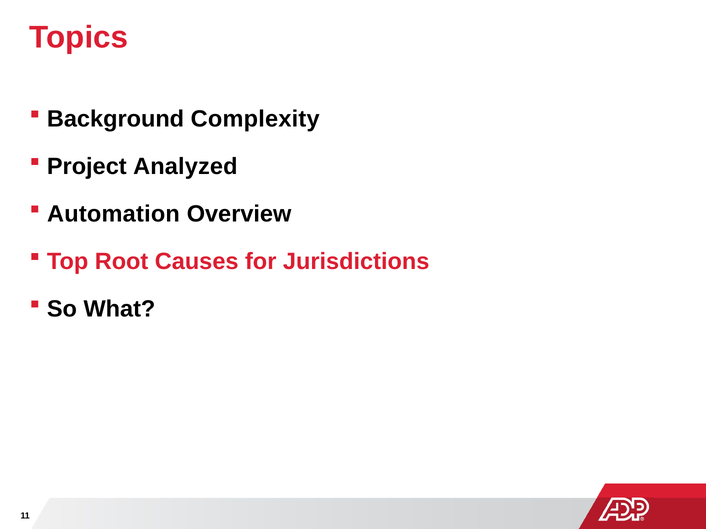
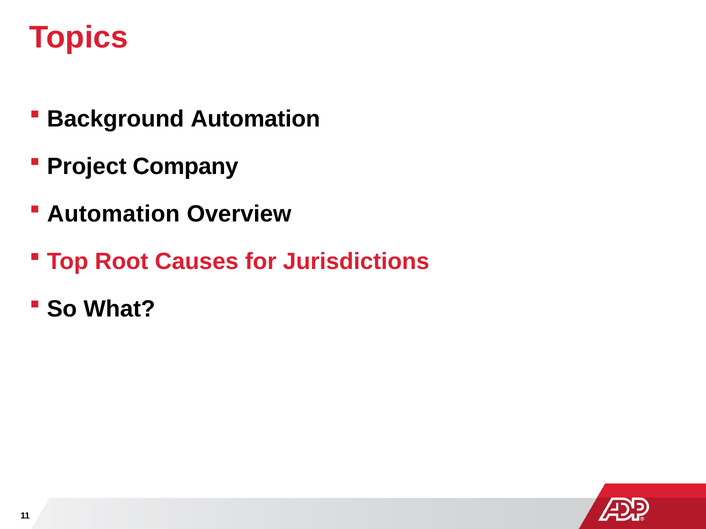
Background Complexity: Complexity -> Automation (255, 119)
Analyzed: Analyzed -> Company (186, 166)
